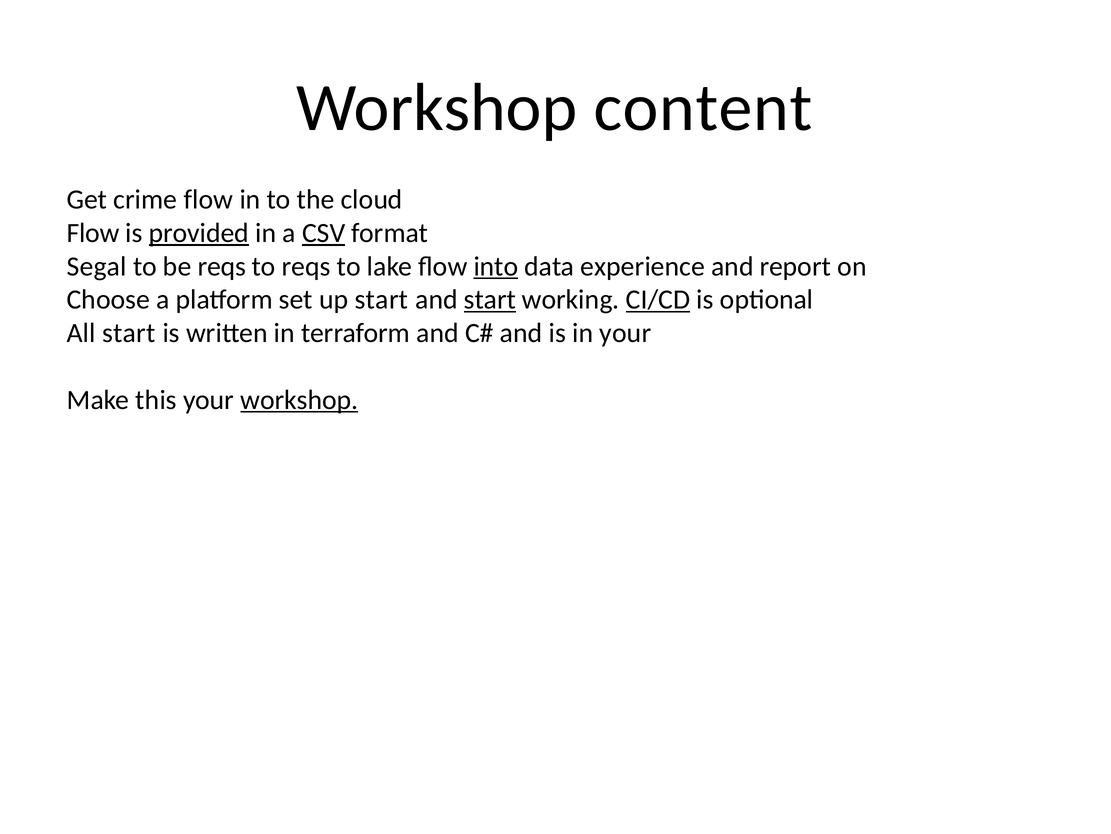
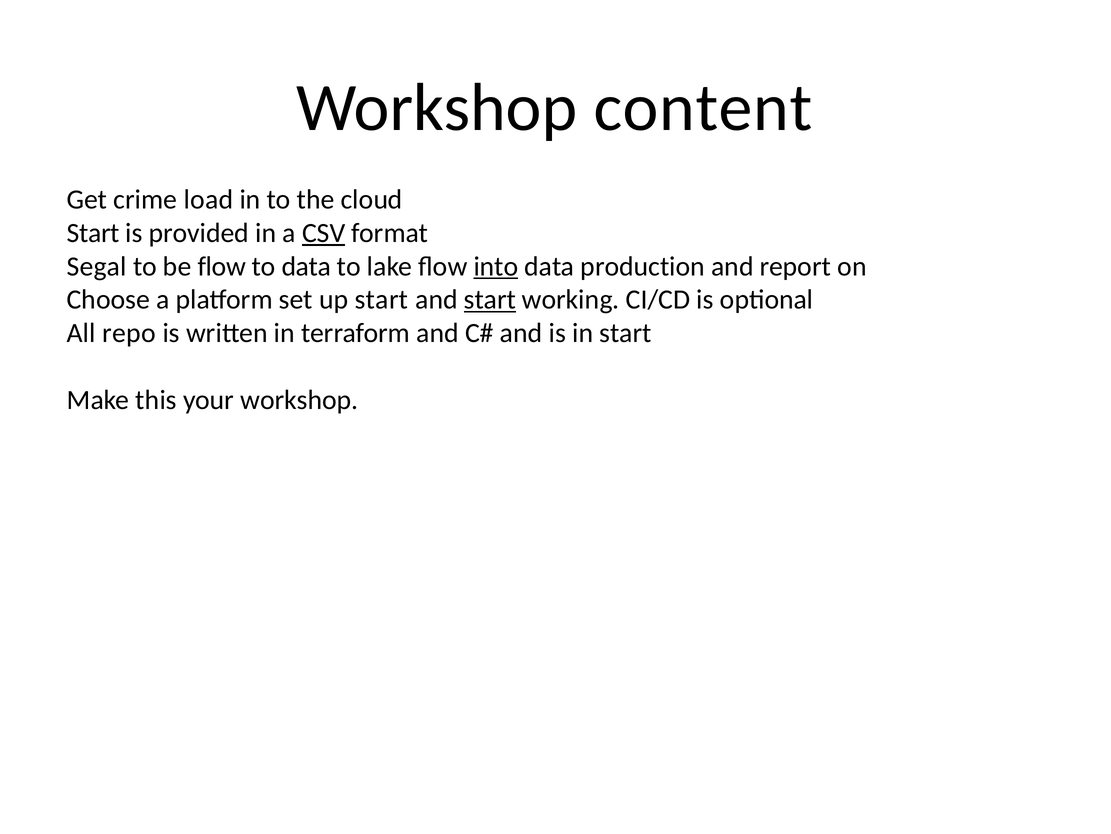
crime flow: flow -> load (208, 200)
Flow: Flow -> Start (93, 233)
provided underline: present -> none (199, 233)
be reqs: reqs -> flow (222, 266)
to reqs: reqs -> data (306, 266)
experience: experience -> production (643, 266)
CI/CD underline: present -> none (658, 300)
All start: start -> repo (129, 333)
in your: your -> start (626, 333)
workshop underline: present -> none (299, 400)
